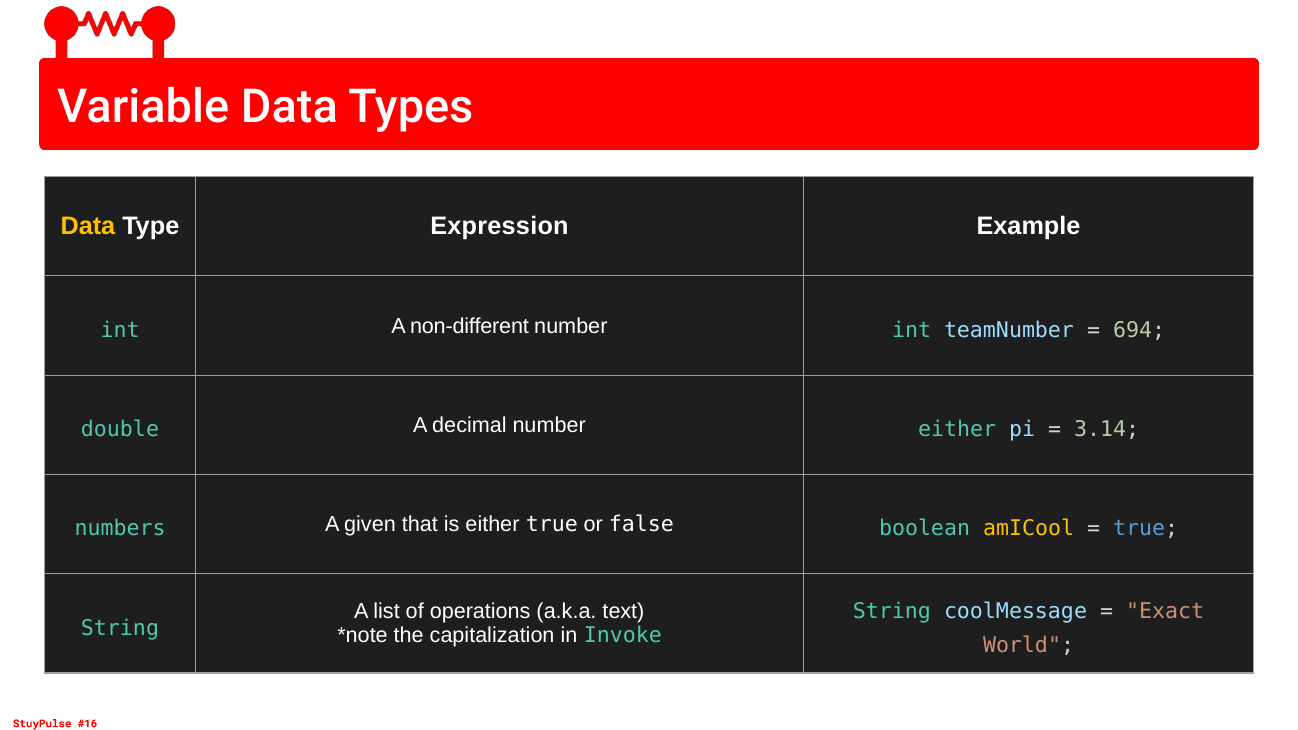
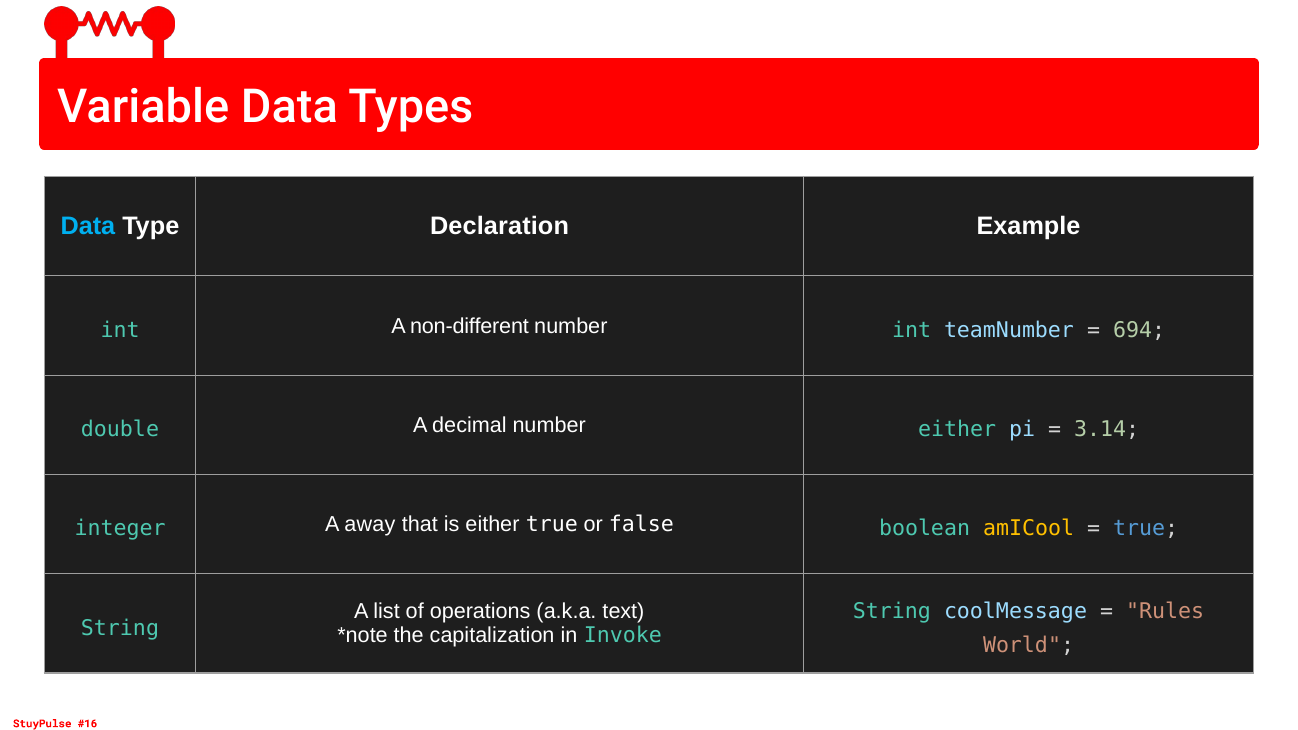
Data colour: yellow -> light blue (88, 227)
Expression: Expression -> Declaration (500, 227)
numbers: numbers -> integer (120, 529)
given: given -> away (370, 525)
Exact: Exact -> Rules (1165, 611)
